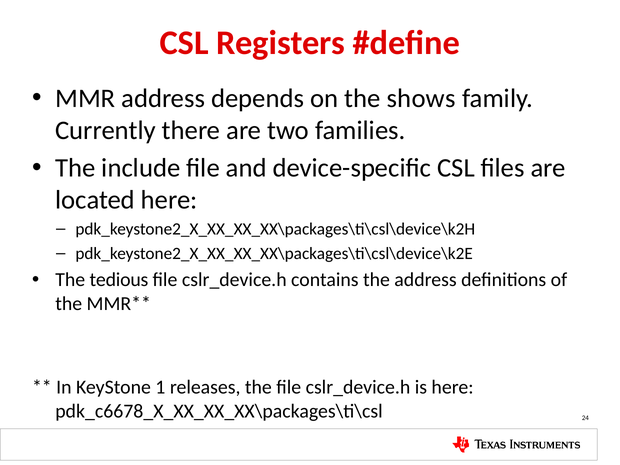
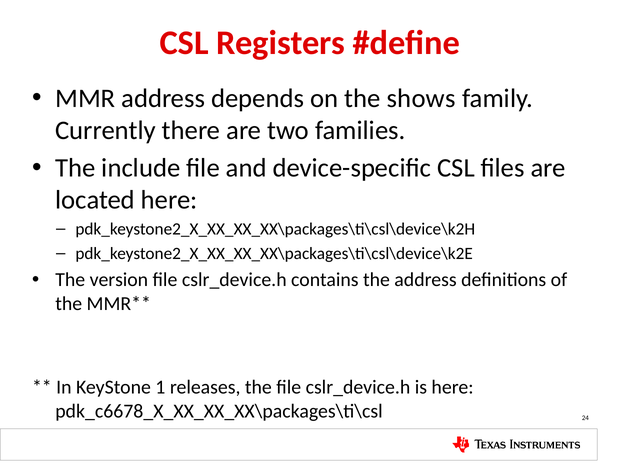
tedious: tedious -> version (119, 280)
